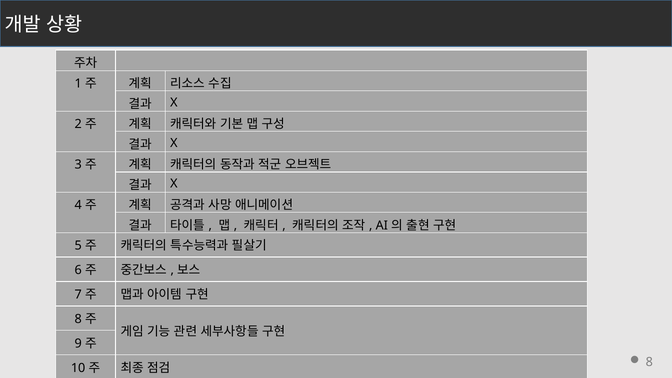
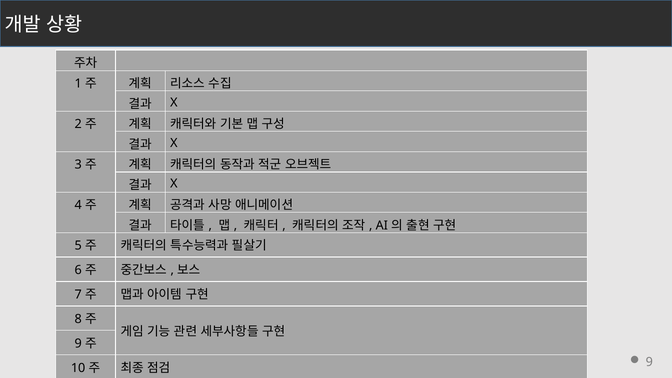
8: 8 -> 9 (649, 362)
